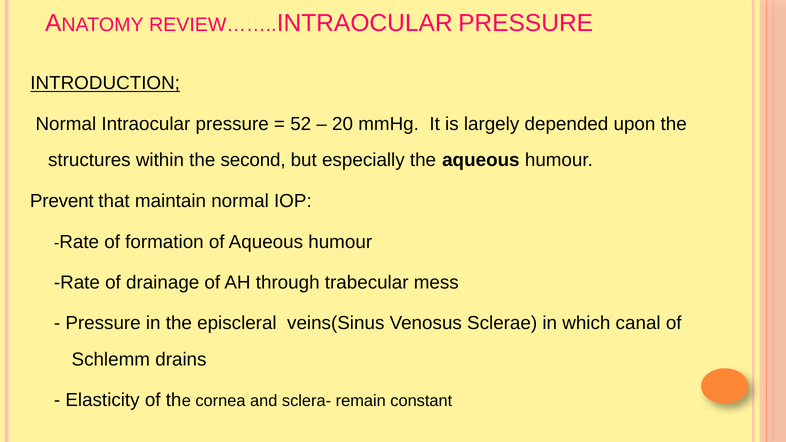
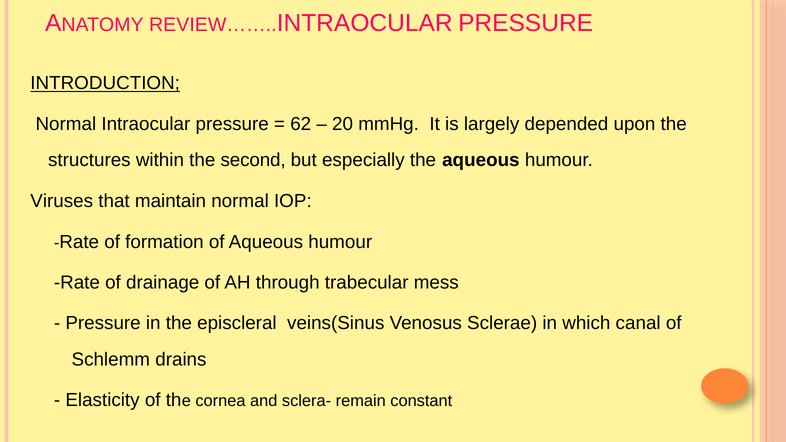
52: 52 -> 62 (301, 124)
Prevent: Prevent -> Viruses (62, 201)
